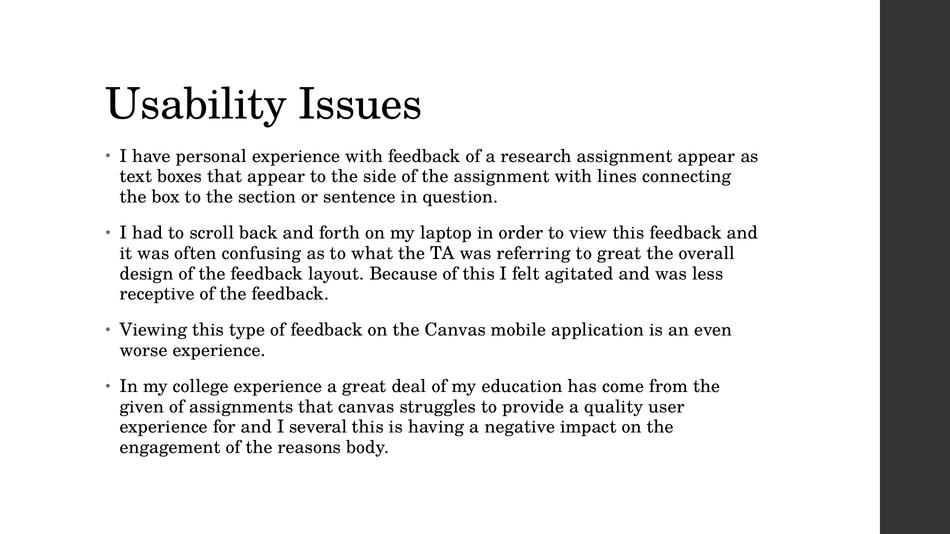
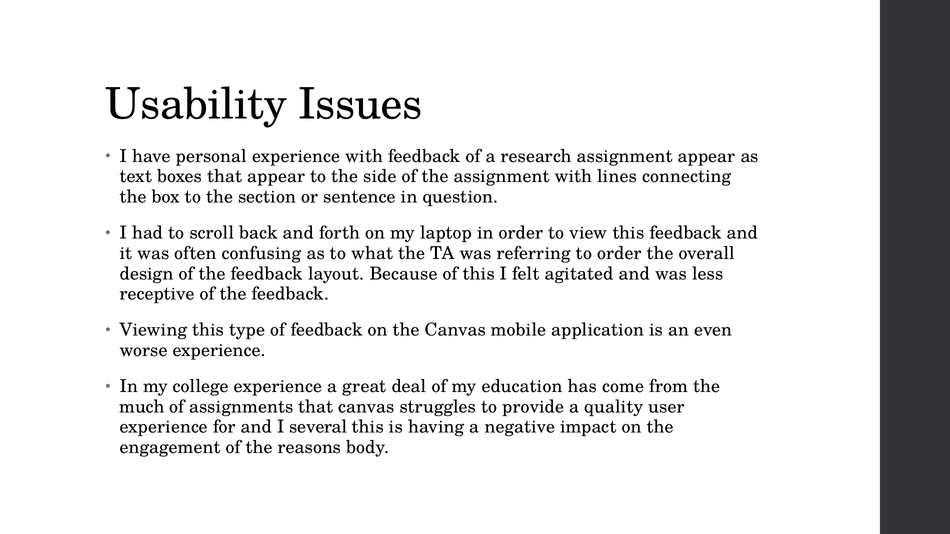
to great: great -> order (619, 254)
given: given -> much (142, 407)
